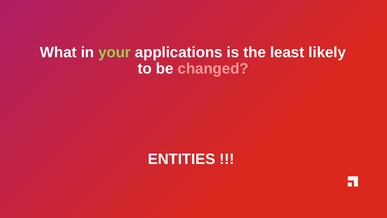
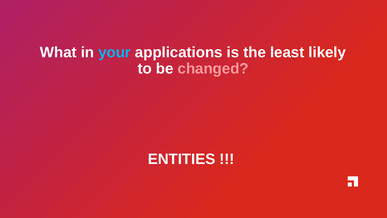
your colour: light green -> light blue (115, 52)
